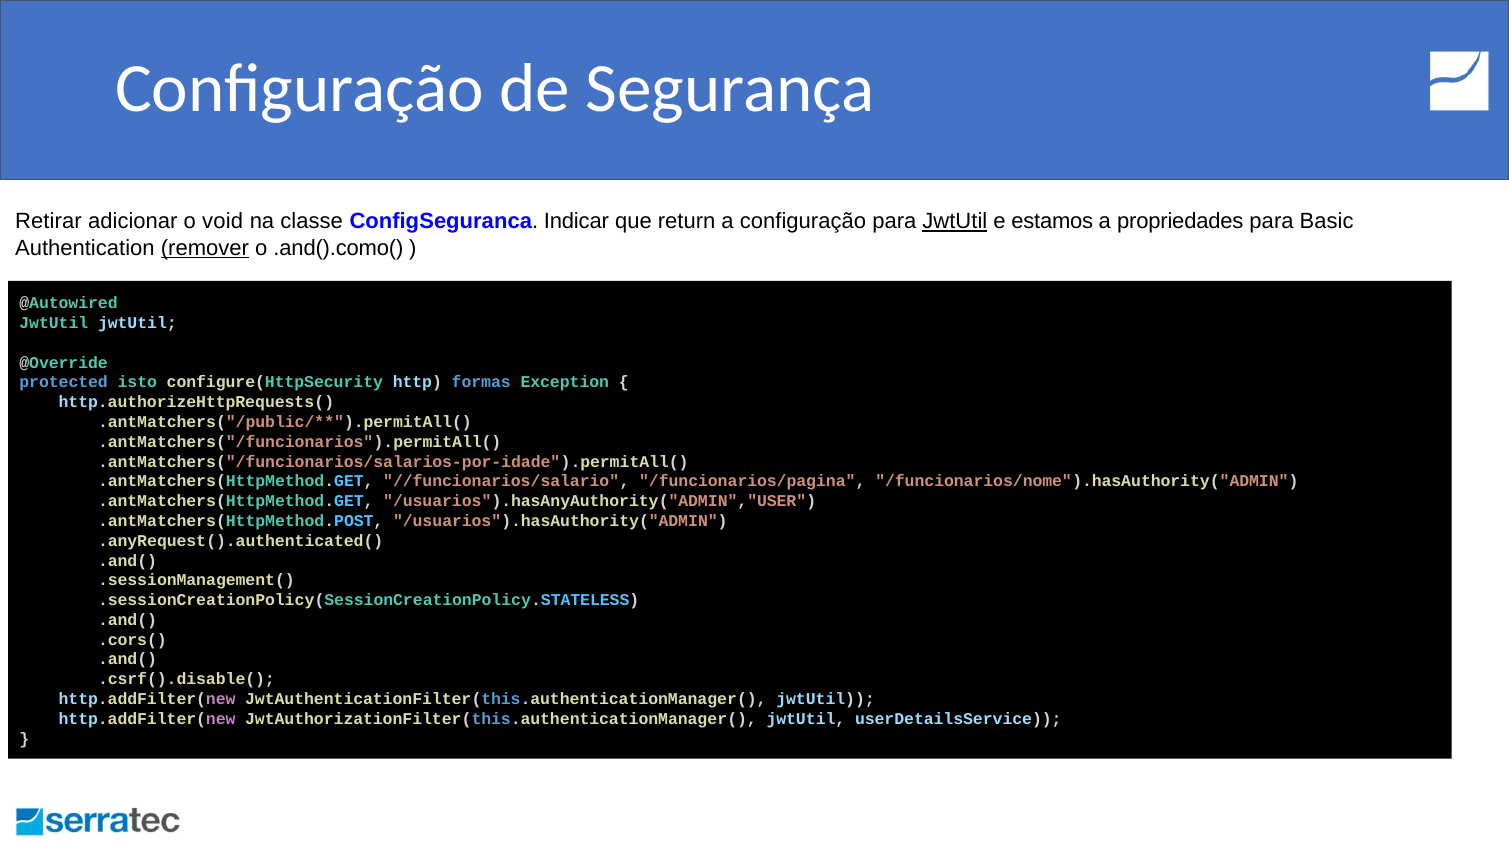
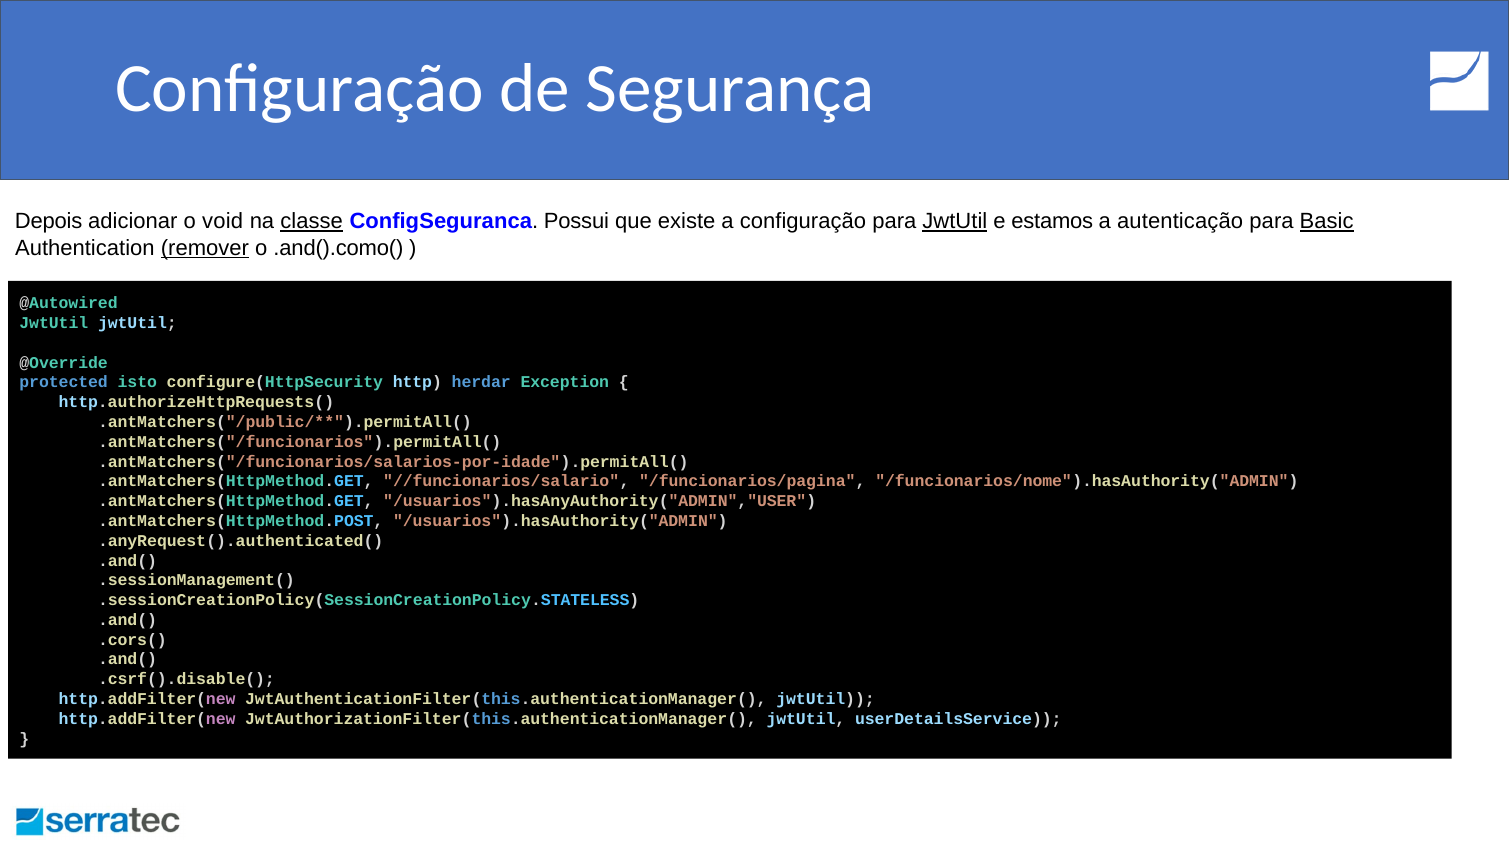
Retirar: Retirar -> Depois (49, 221)
classe underline: none -> present (312, 221)
Indicar: Indicar -> Possui (576, 221)
return: return -> existe (687, 221)
propriedades: propriedades -> autenticação (1180, 221)
Basic underline: none -> present (1327, 221)
formas: formas -> herdar (481, 382)
